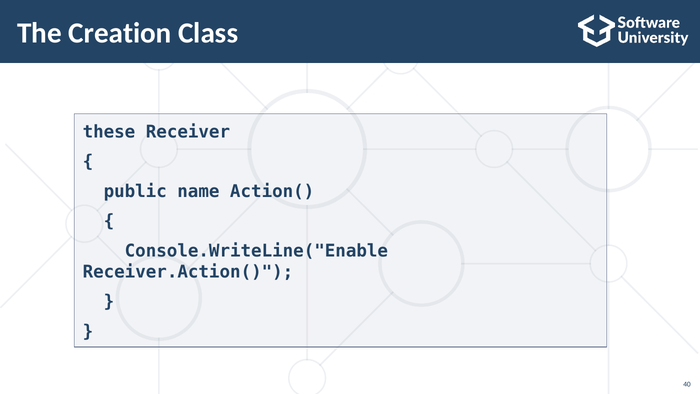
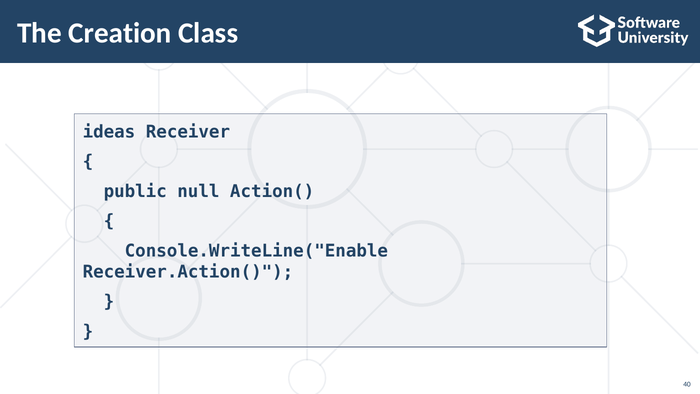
these: these -> ideas (109, 132)
name: name -> null (198, 191)
